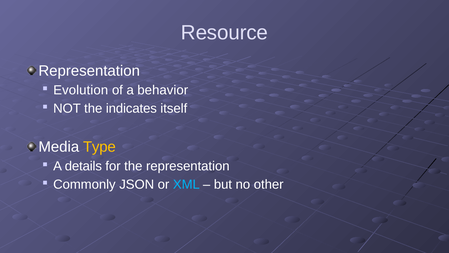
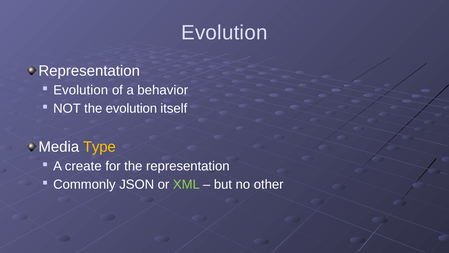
Resource: Resource -> Evolution (224, 33)
the indicates: indicates -> evolution (131, 108)
details: details -> create (83, 166)
XML colour: light blue -> light green (186, 184)
